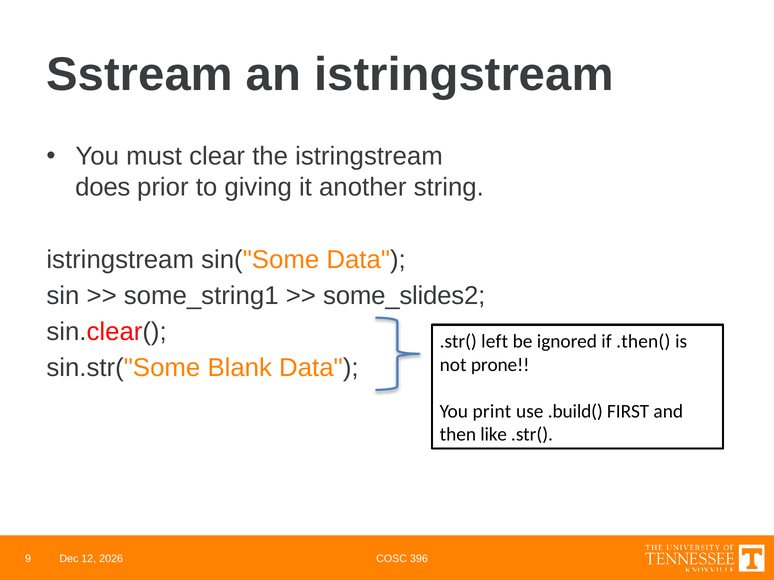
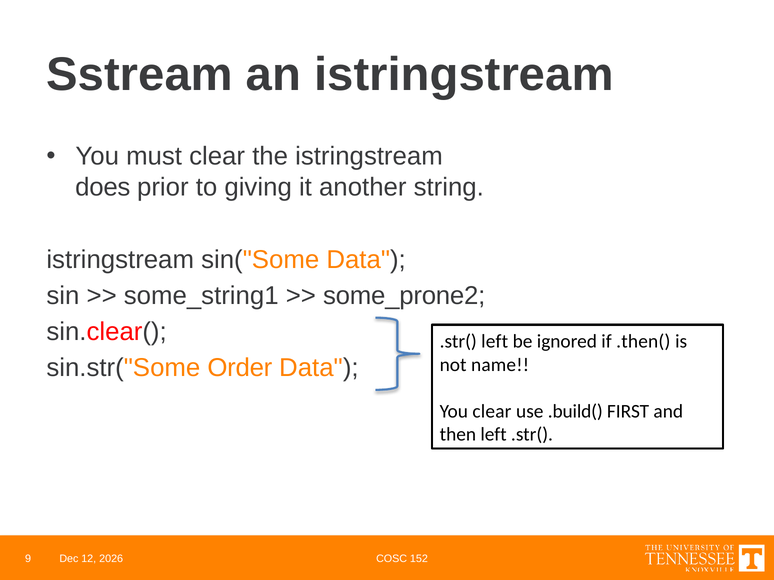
some_slides2: some_slides2 -> some_prone2 (404, 296)
Blank: Blank -> Order (240, 368)
prone: prone -> name (500, 365)
You print: print -> clear (492, 411)
then like: like -> left (494, 435)
396: 396 -> 152 (419, 559)
